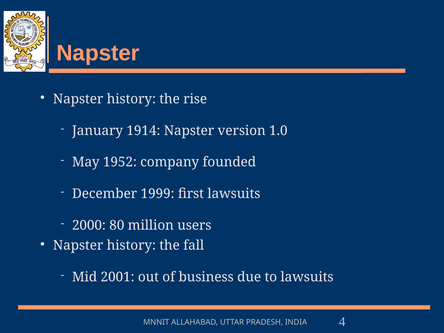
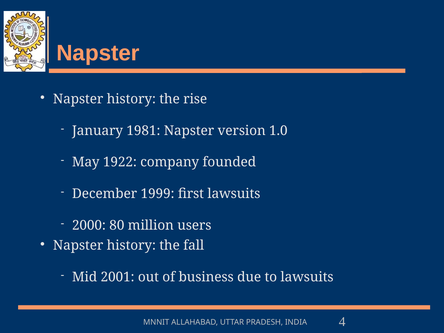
1914: 1914 -> 1981 (143, 131)
1952: 1952 -> 1922 (120, 162)
